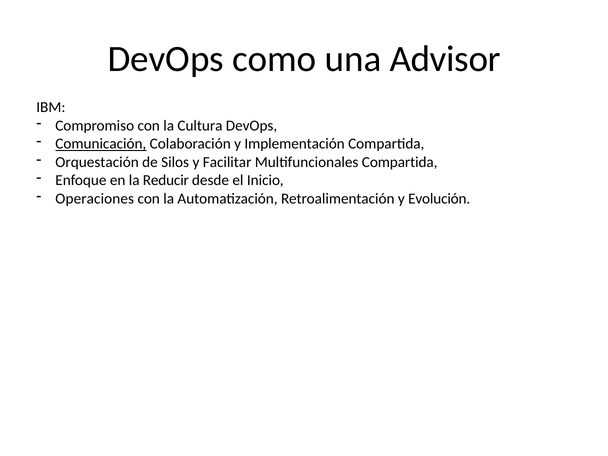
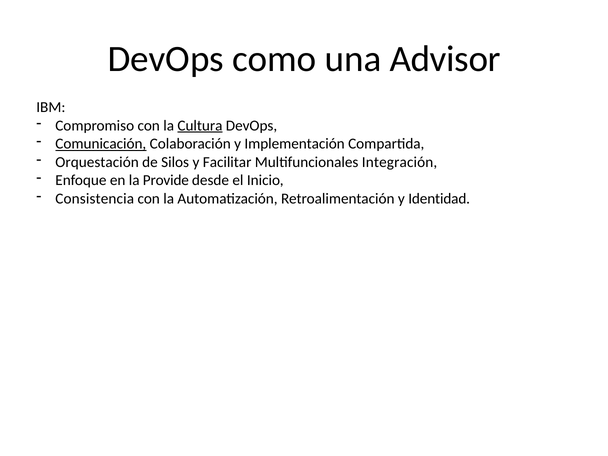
Cultura underline: none -> present (200, 126)
Multifuncionales Compartida: Compartida -> Integración (400, 162)
Reducir: Reducir -> Provide (166, 180)
Operaciones: Operaciones -> Consistencia (95, 199)
Evolución: Evolución -> Identidad (439, 199)
